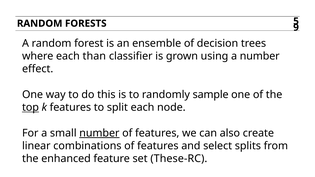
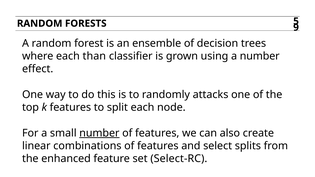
sample: sample -> attacks (211, 95)
top underline: present -> none (31, 107)
These-RC: These-RC -> Select-RC (179, 159)
